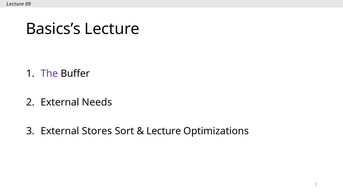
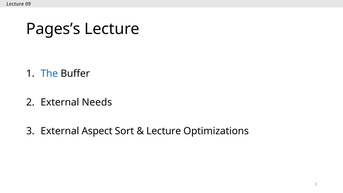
Basics’s: Basics’s -> Pages’s (53, 29)
The colour: purple -> blue (49, 74)
Stores: Stores -> Aspect (97, 131)
